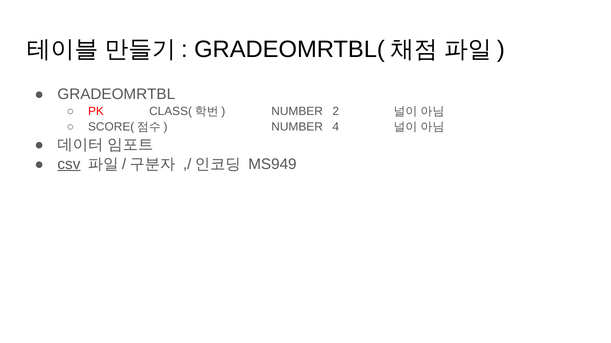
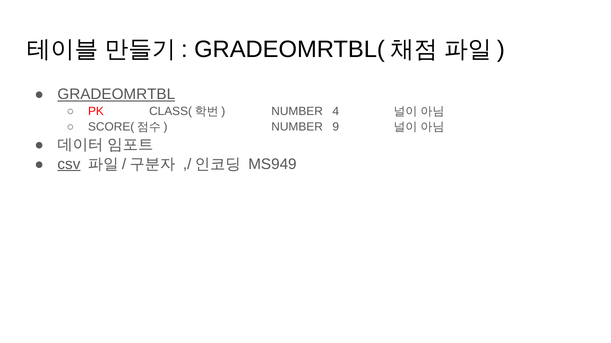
GRADEOMRTBL underline: none -> present (116, 94)
2: 2 -> 4 (336, 112)
4: 4 -> 9 (336, 127)
